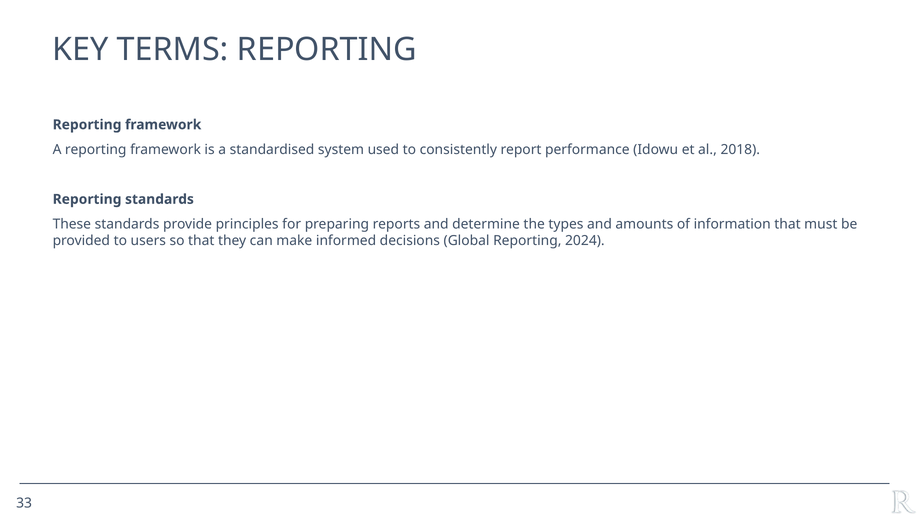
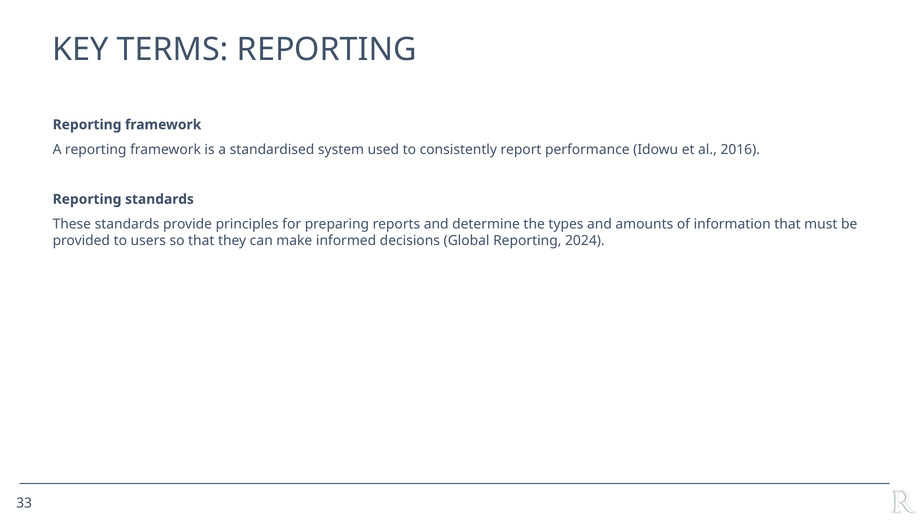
2018: 2018 -> 2016 (740, 149)
